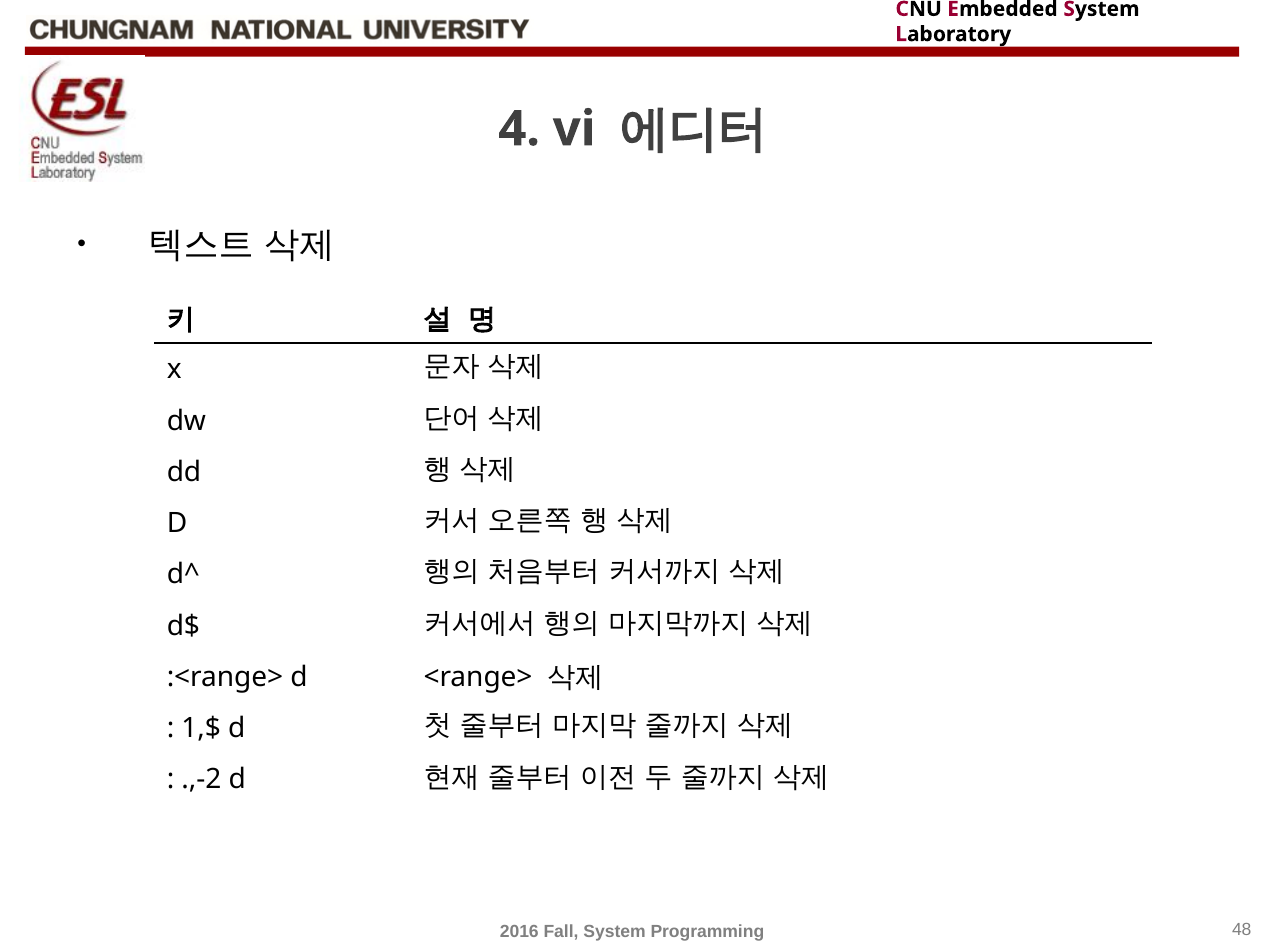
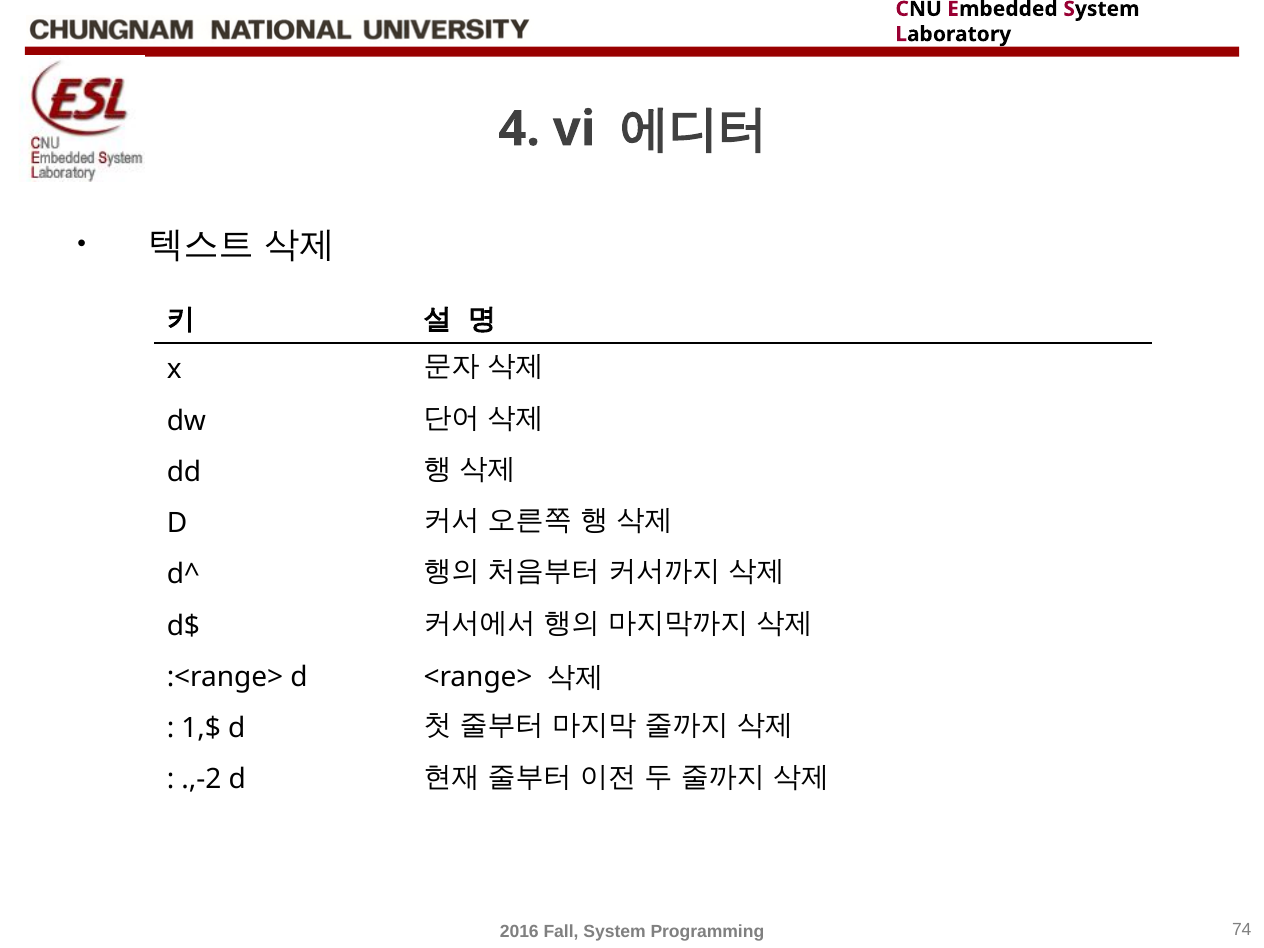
48: 48 -> 74 (1242, 930)
